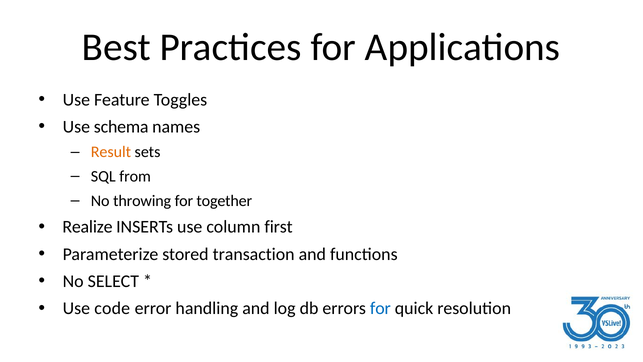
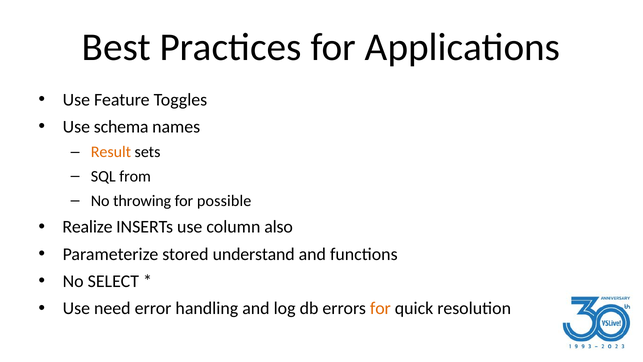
together: together -> possible (224, 201)
first: first -> also (279, 227)
transaction: transaction -> understand (254, 254)
code: code -> need (112, 308)
for colour: blue -> orange (380, 308)
